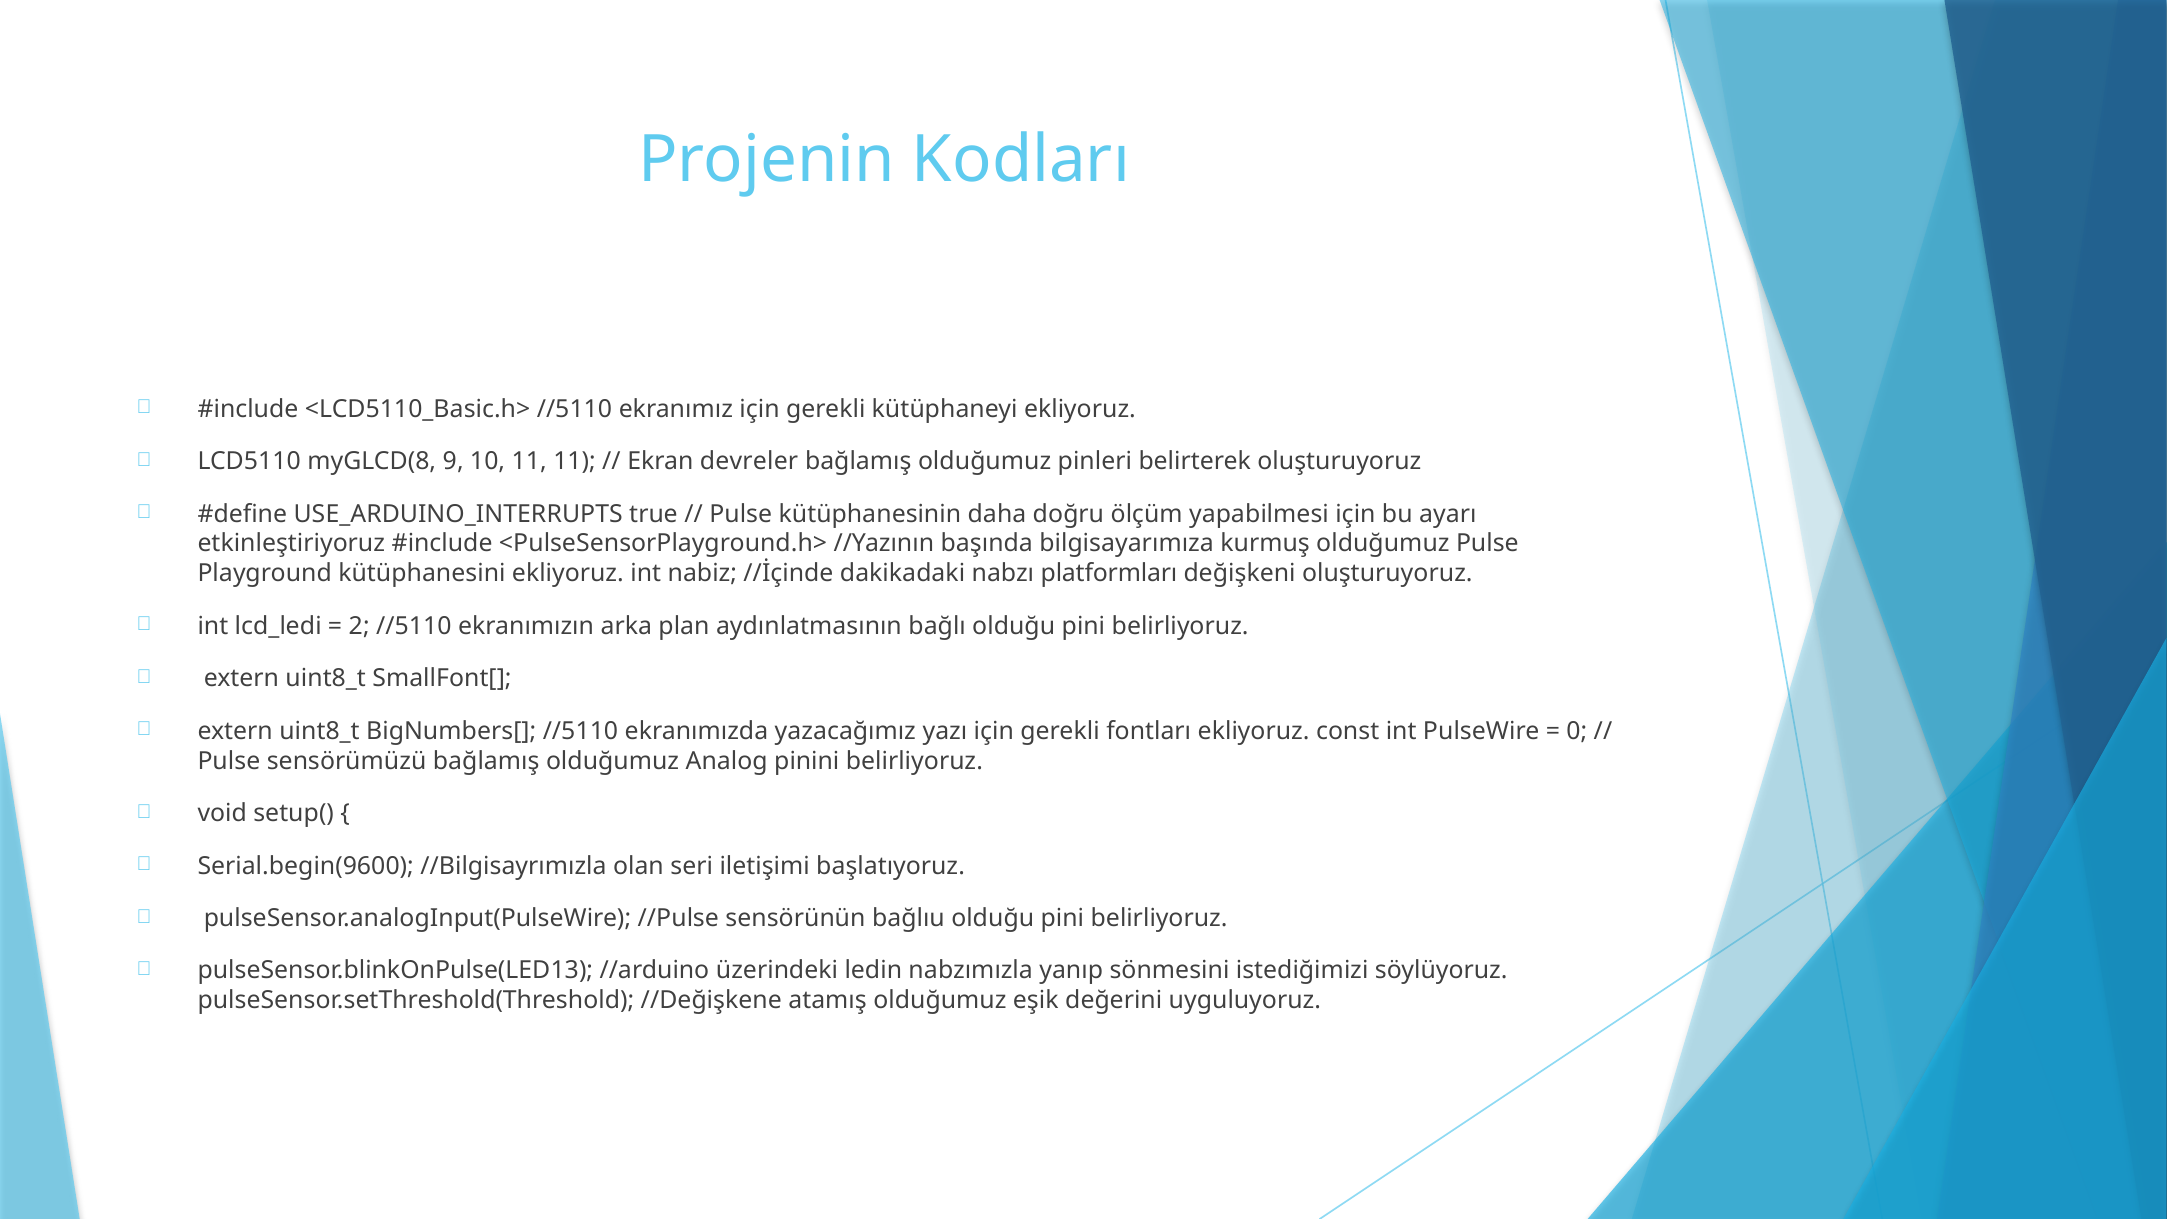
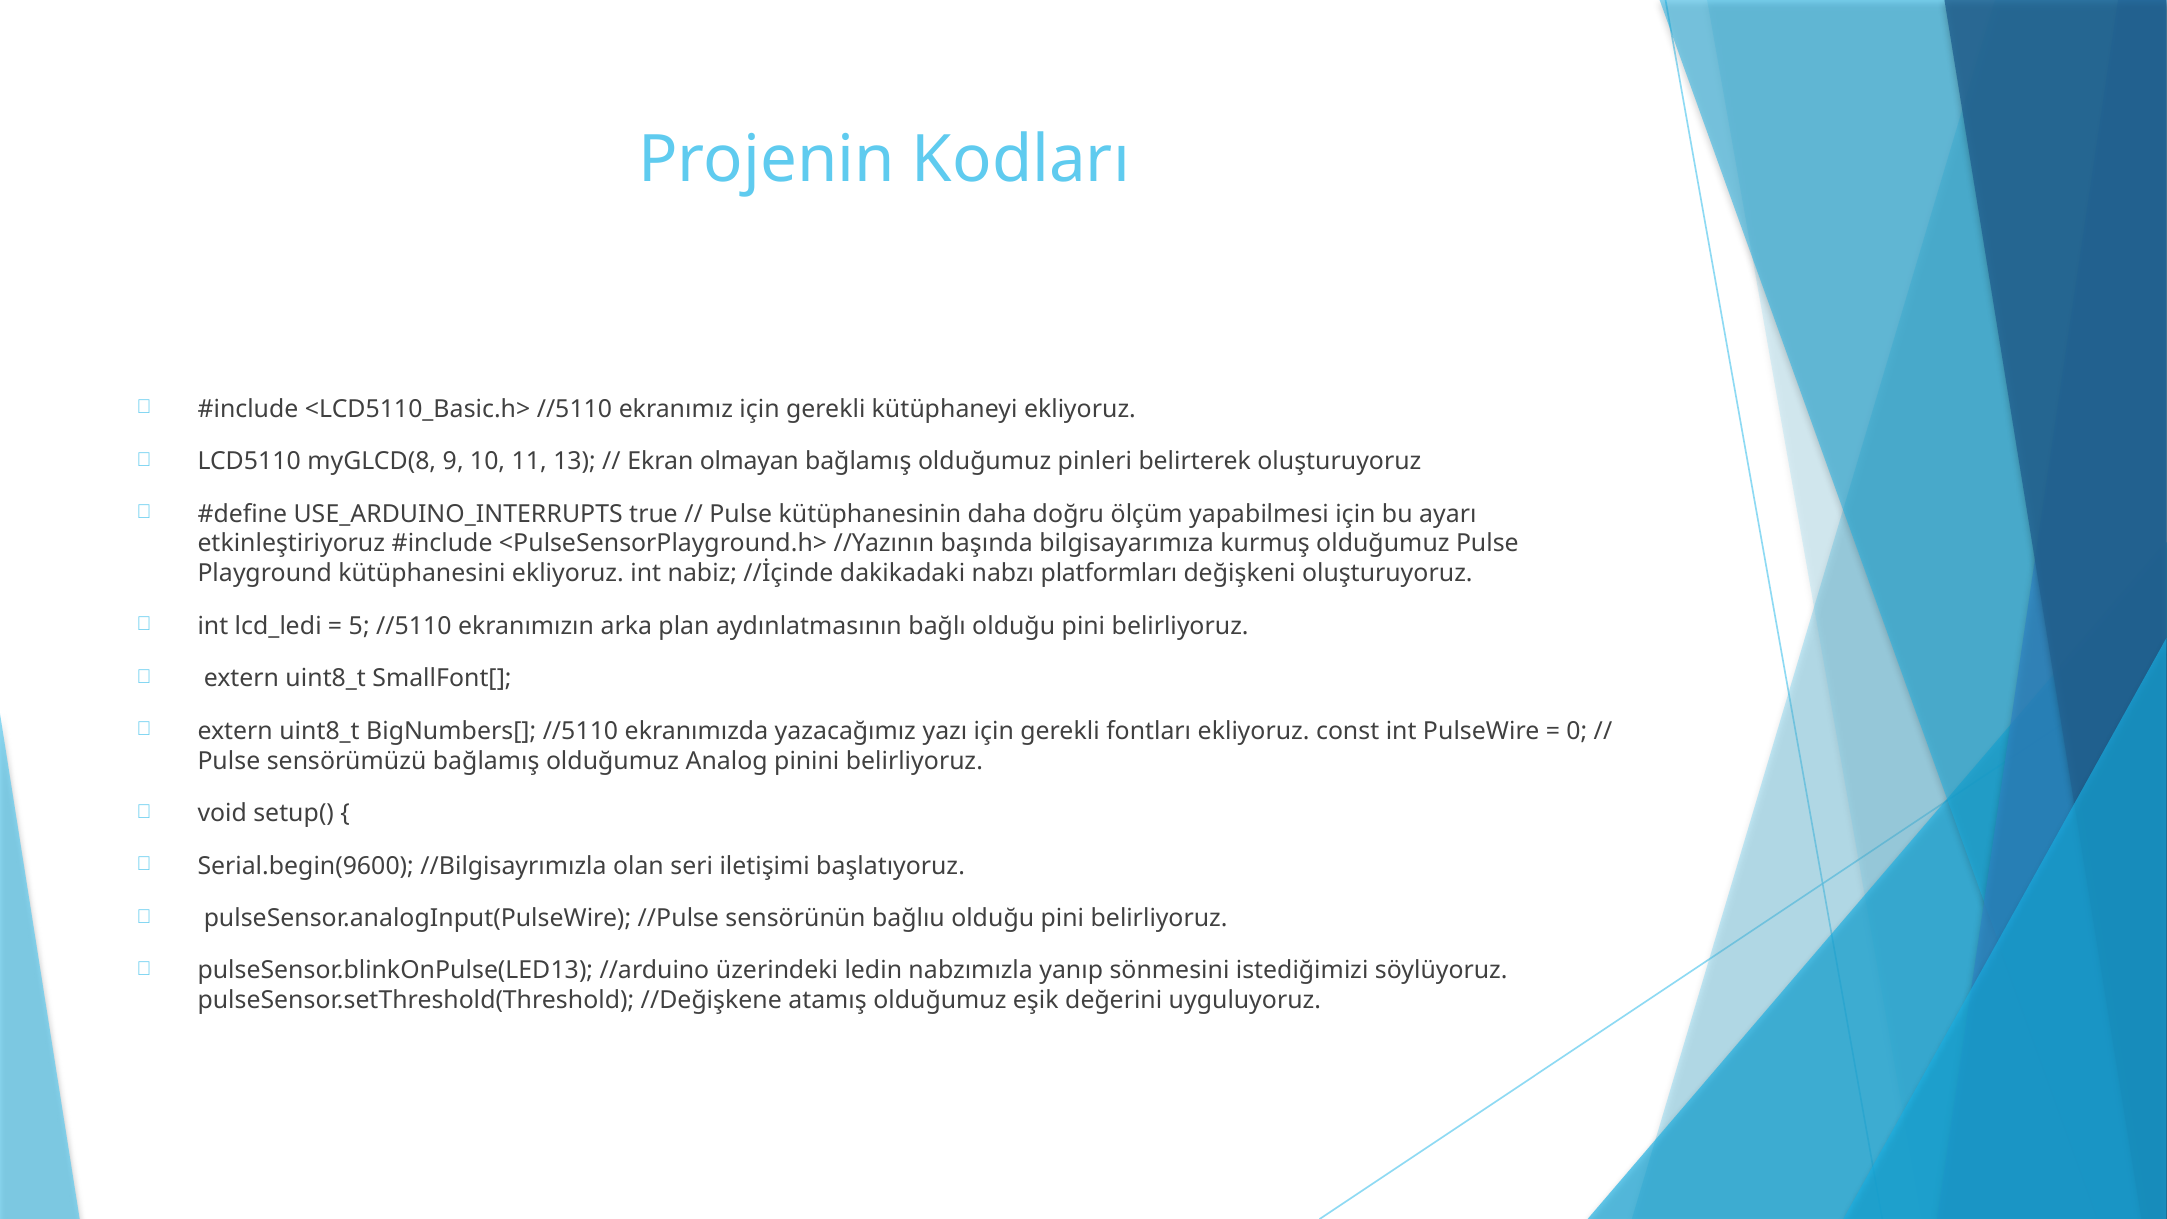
11 11: 11 -> 13 (575, 461)
devreler: devreler -> olmayan (749, 461)
2: 2 -> 5 (359, 626)
